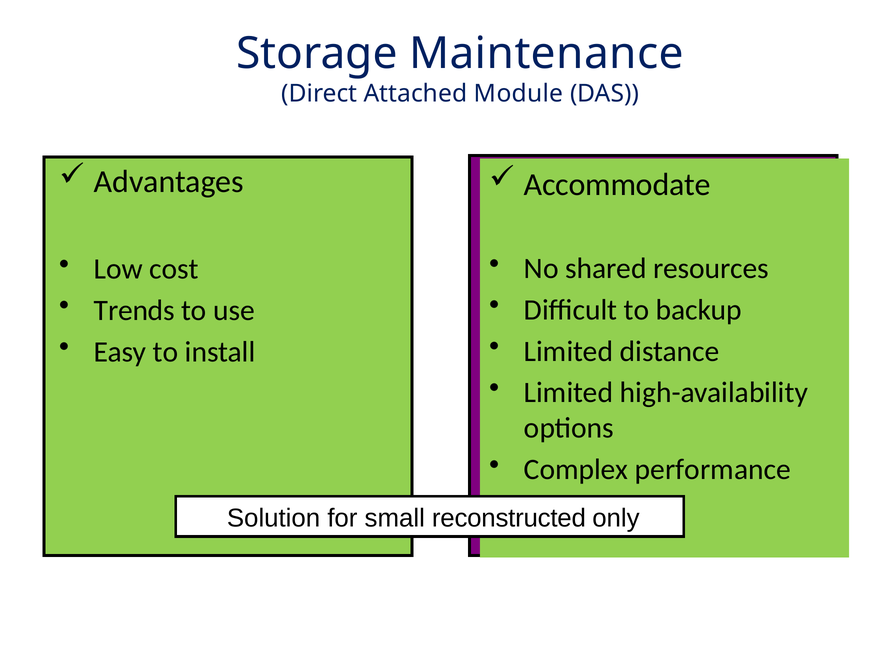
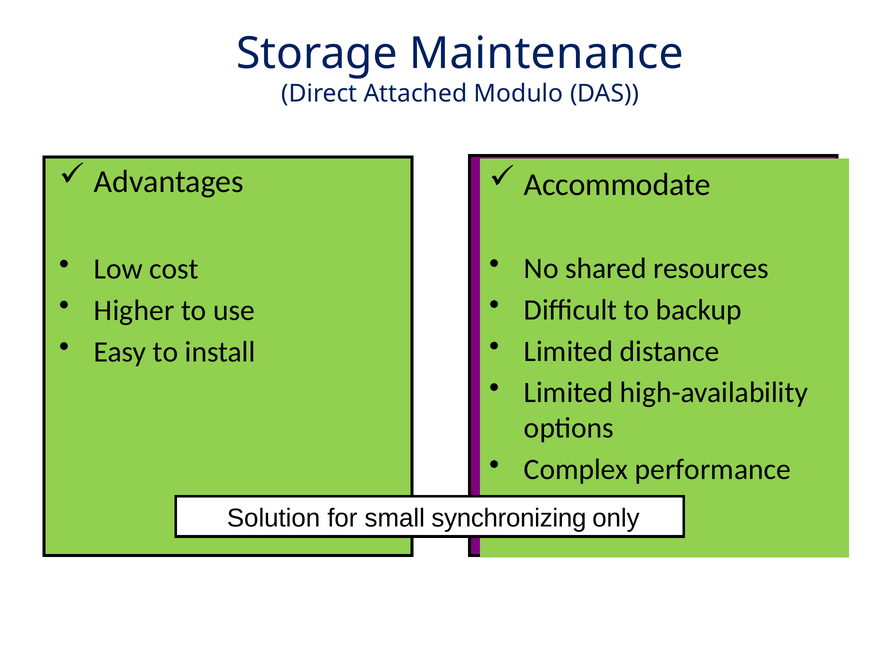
Module: Module -> Modulo (519, 93)
Trends: Trends -> Higher (134, 310)
reconstructed: reconstructed -> synchronizing (509, 518)
